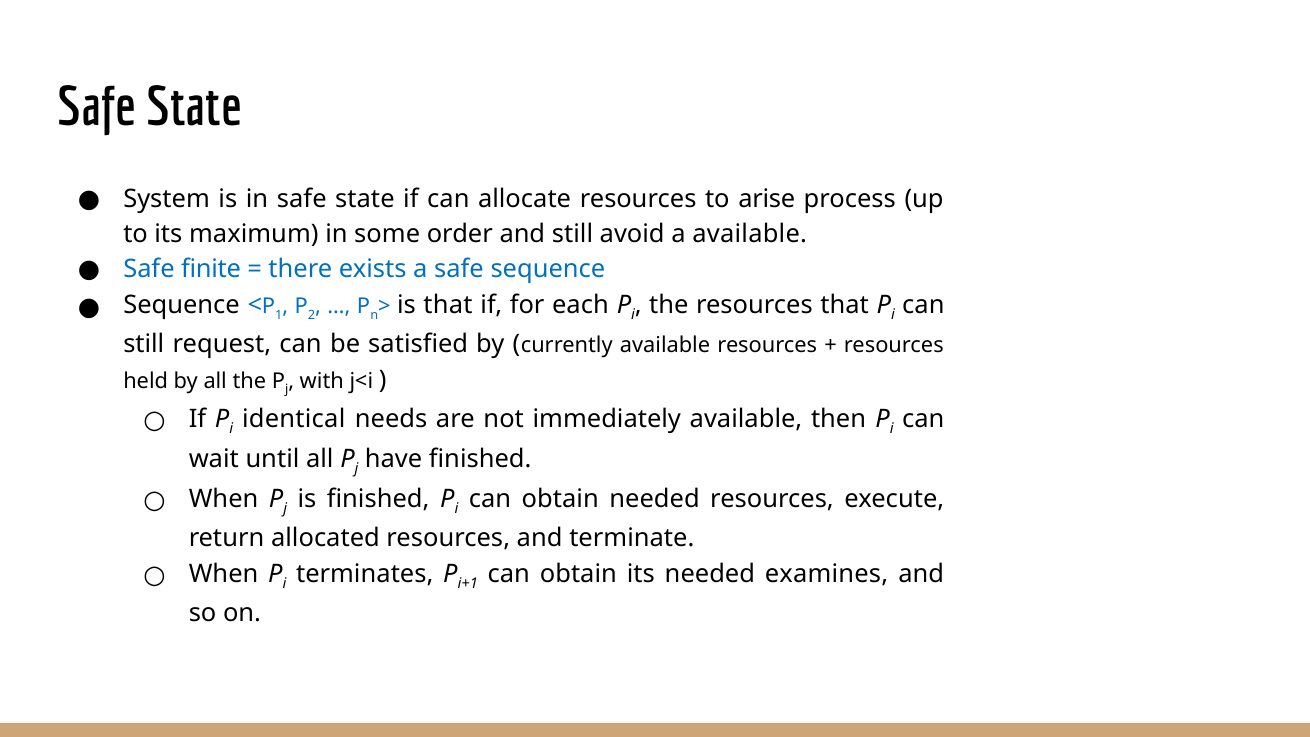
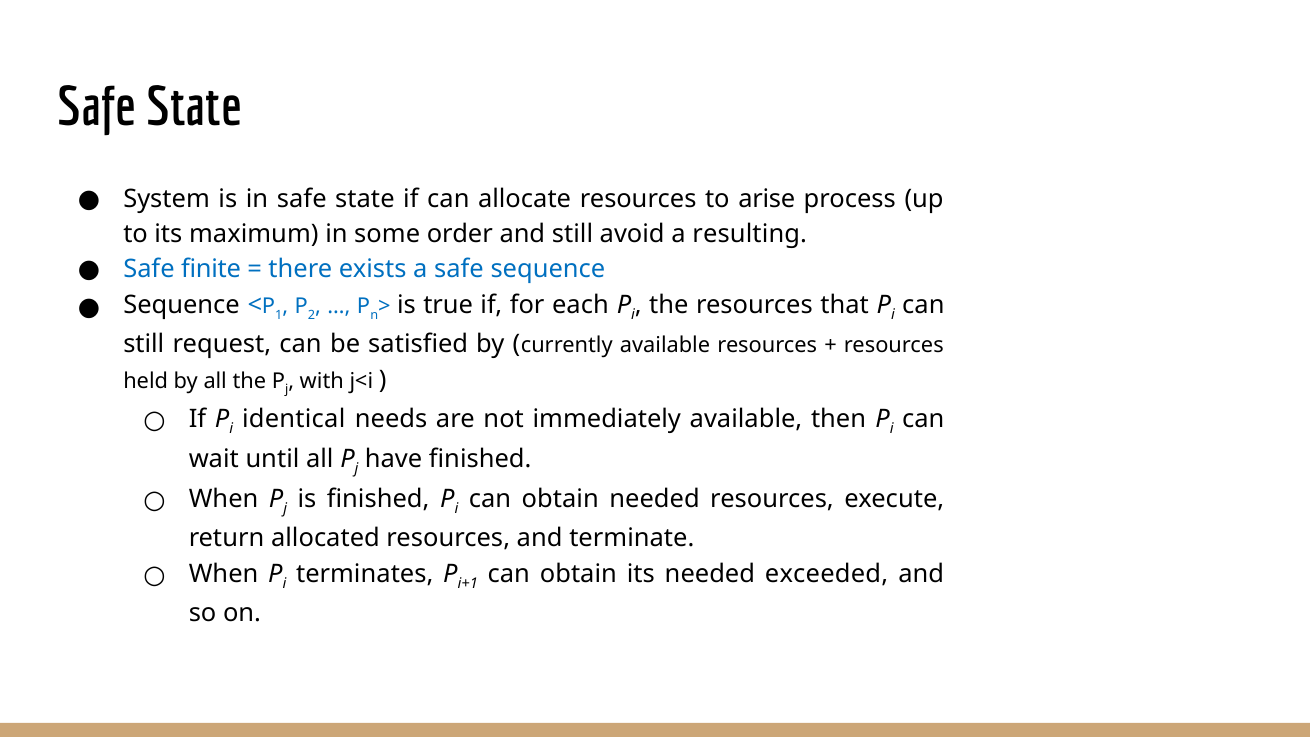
a available: available -> resulting (750, 234)
is that: that -> true (448, 305)
examines: examines -> exceeded (827, 574)
